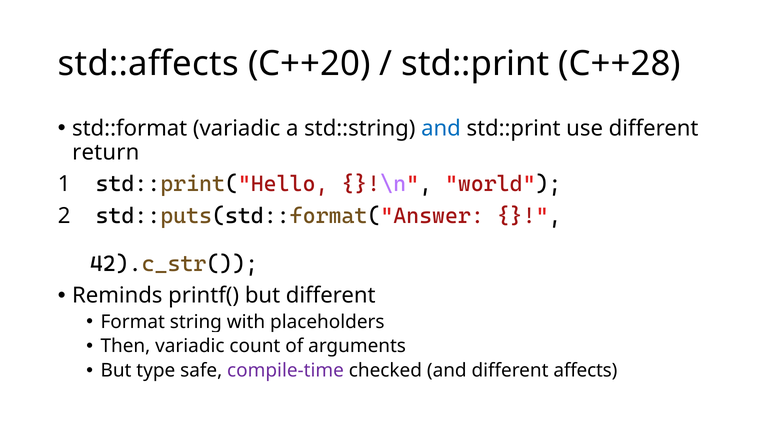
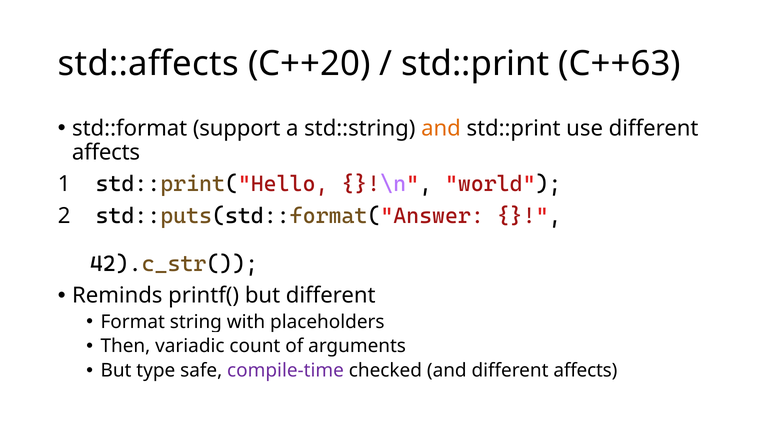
C++28: C++28 -> C++63 (620, 64)
std::format variadic: variadic -> support (237, 128)
and colour: blue -> orange (441, 128)
return: return -> affects (106, 152)
